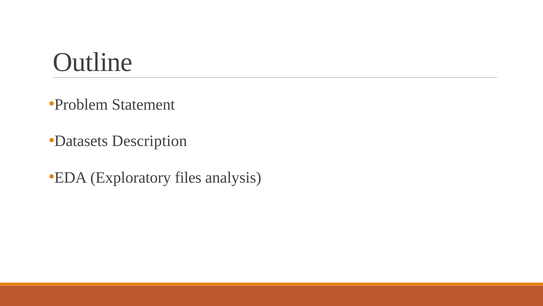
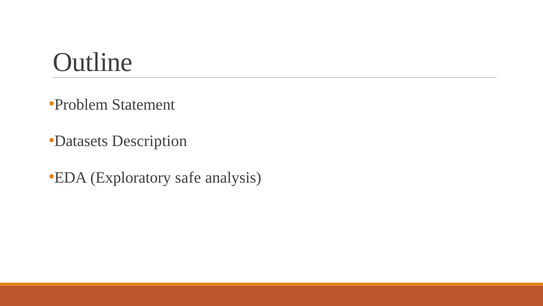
files: files -> safe (188, 177)
